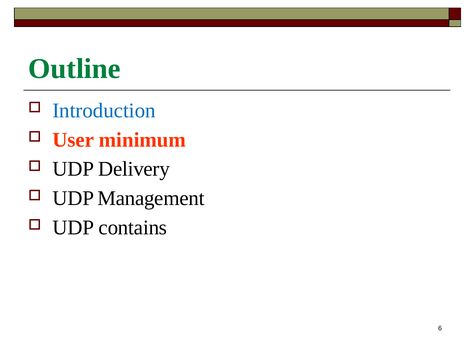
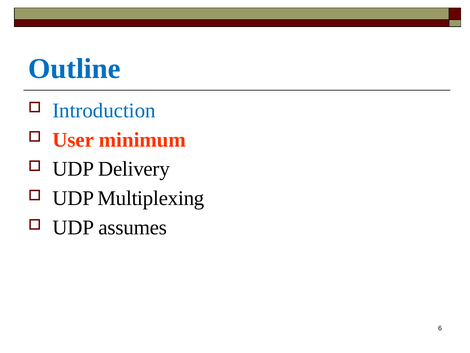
Outline colour: green -> blue (74, 69)
Management: Management -> Multiplexing (151, 198)
contains: contains -> assumes (133, 227)
